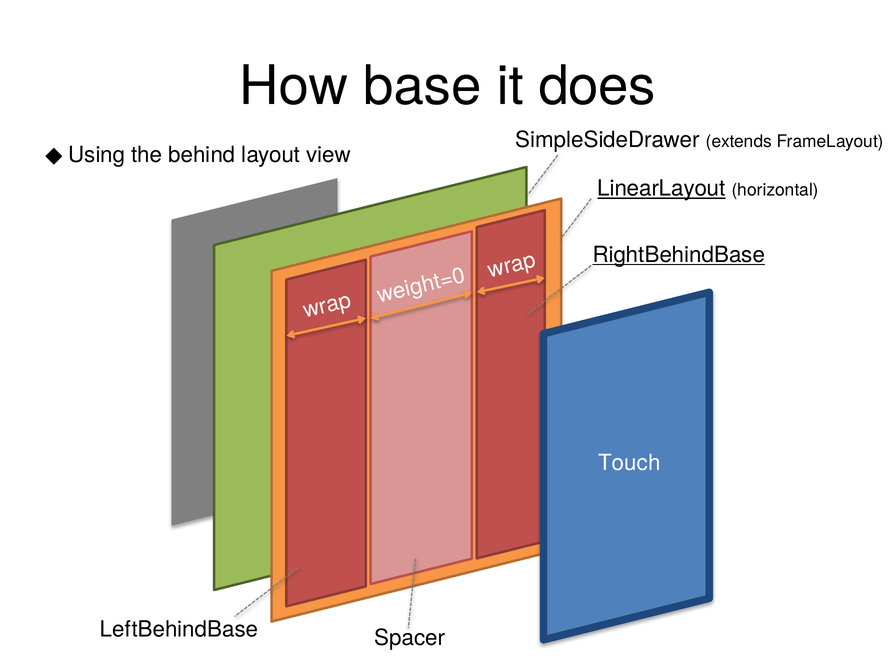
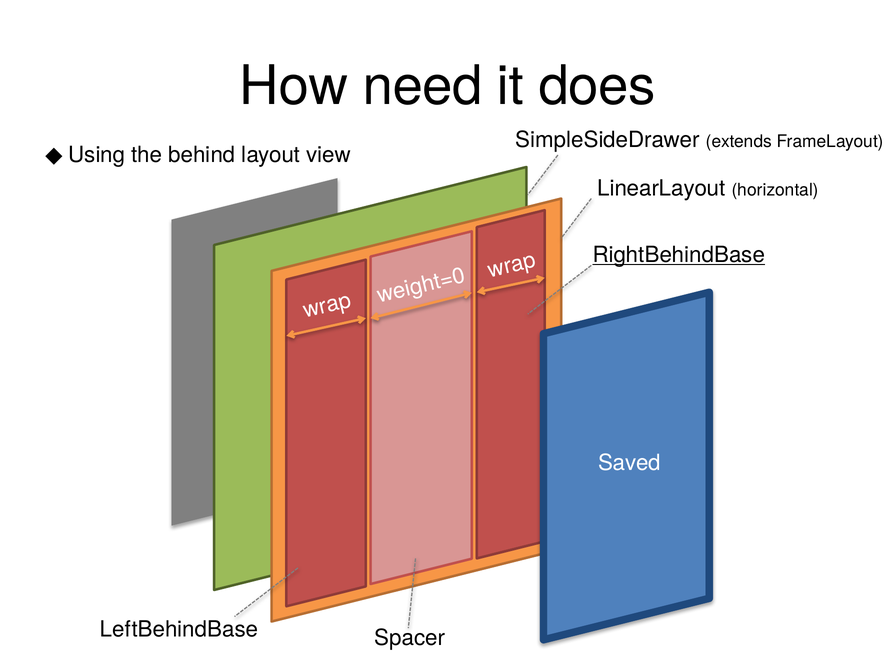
base: base -> need (423, 87)
LinearLayout underline: present -> none (661, 189)
Touch: Touch -> Saved (629, 463)
